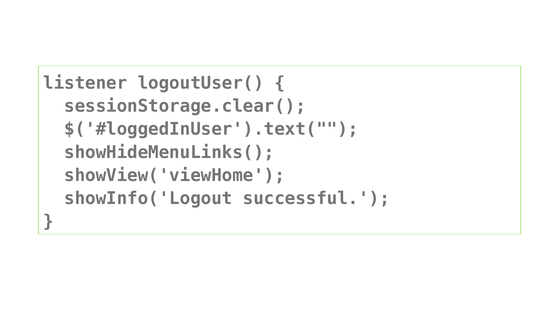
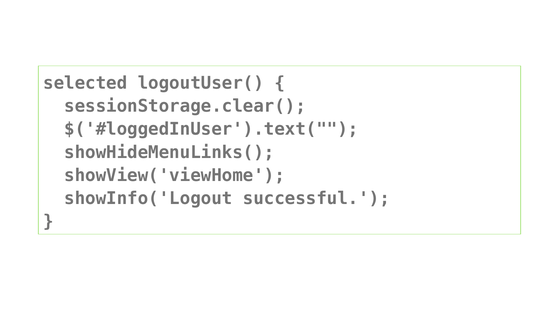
listener: listener -> selected (85, 83)
